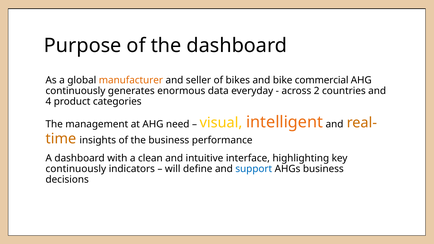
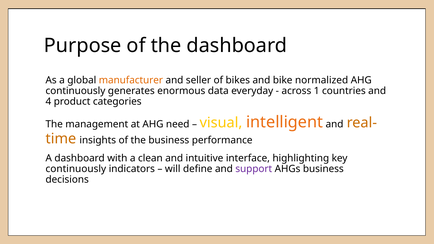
commercial: commercial -> normalized (322, 80)
2: 2 -> 1 (317, 91)
support colour: blue -> purple (254, 169)
